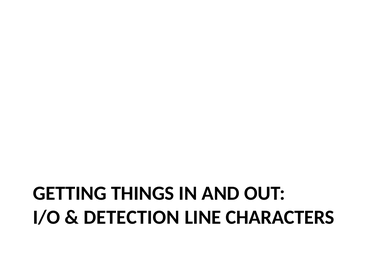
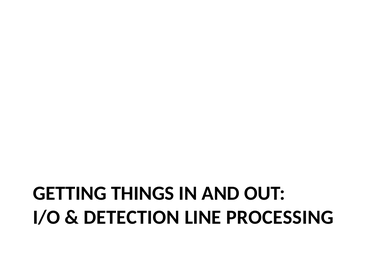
CHARACTERS: CHARACTERS -> PROCESSING (280, 217)
